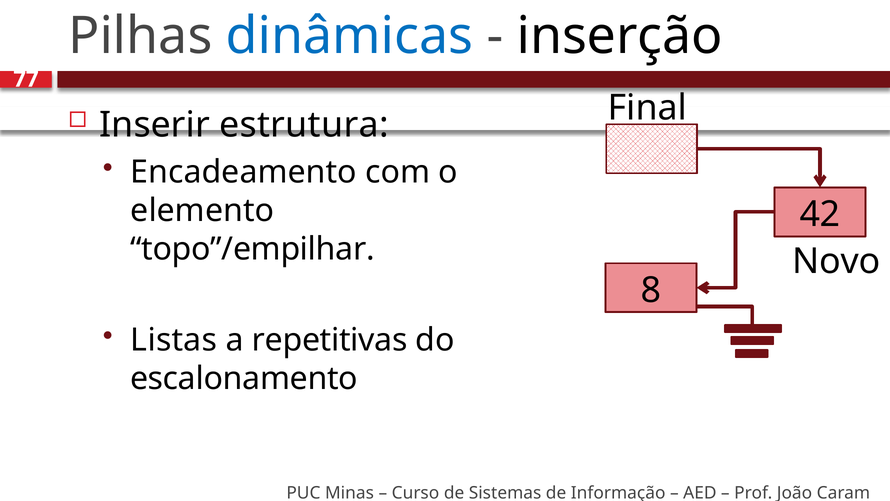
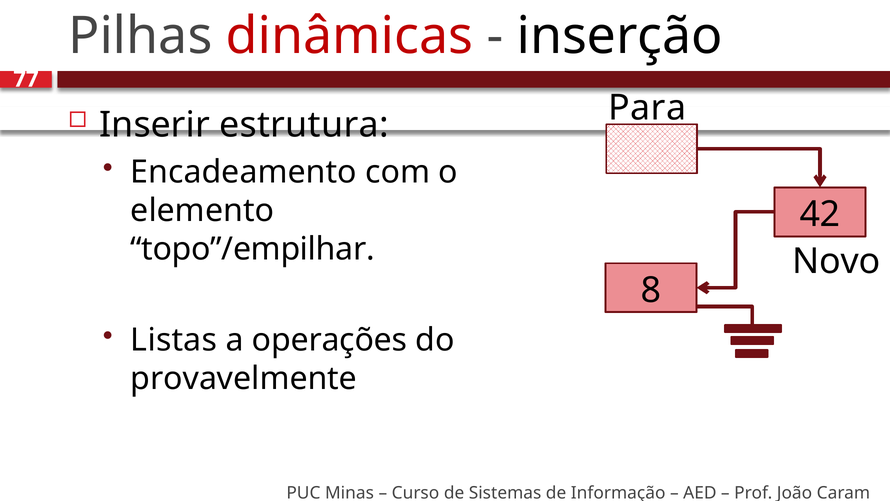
dinâmicas colour: blue -> red (350, 36)
Final: Final -> Para (647, 108)
repetitivas: repetitivas -> operações (330, 340)
escalonamento: escalonamento -> provavelmente (244, 378)
